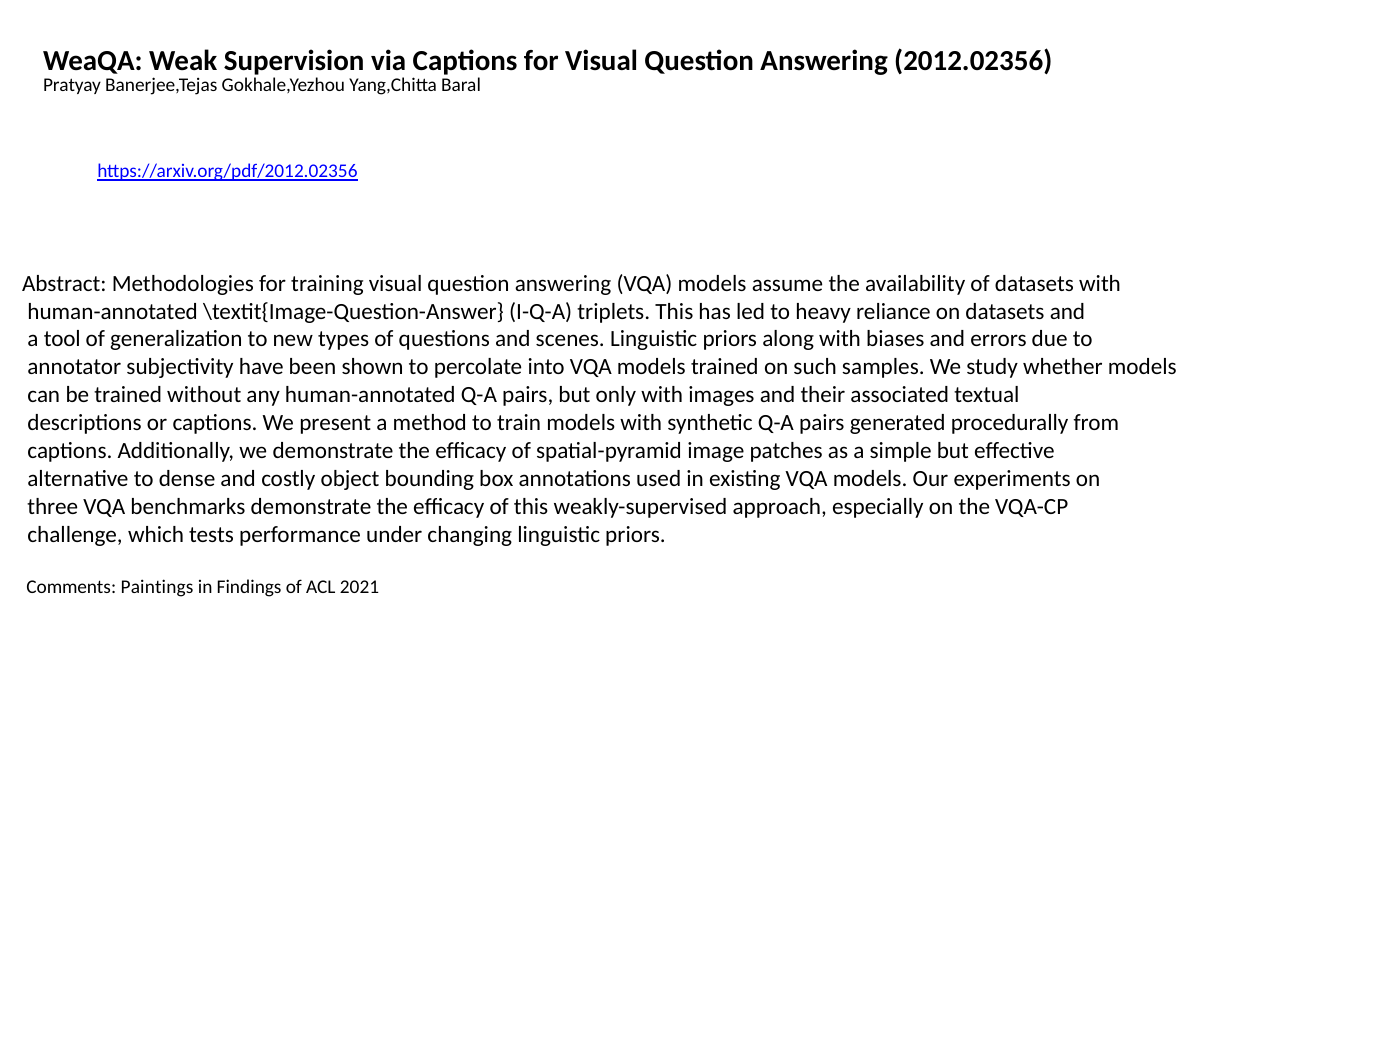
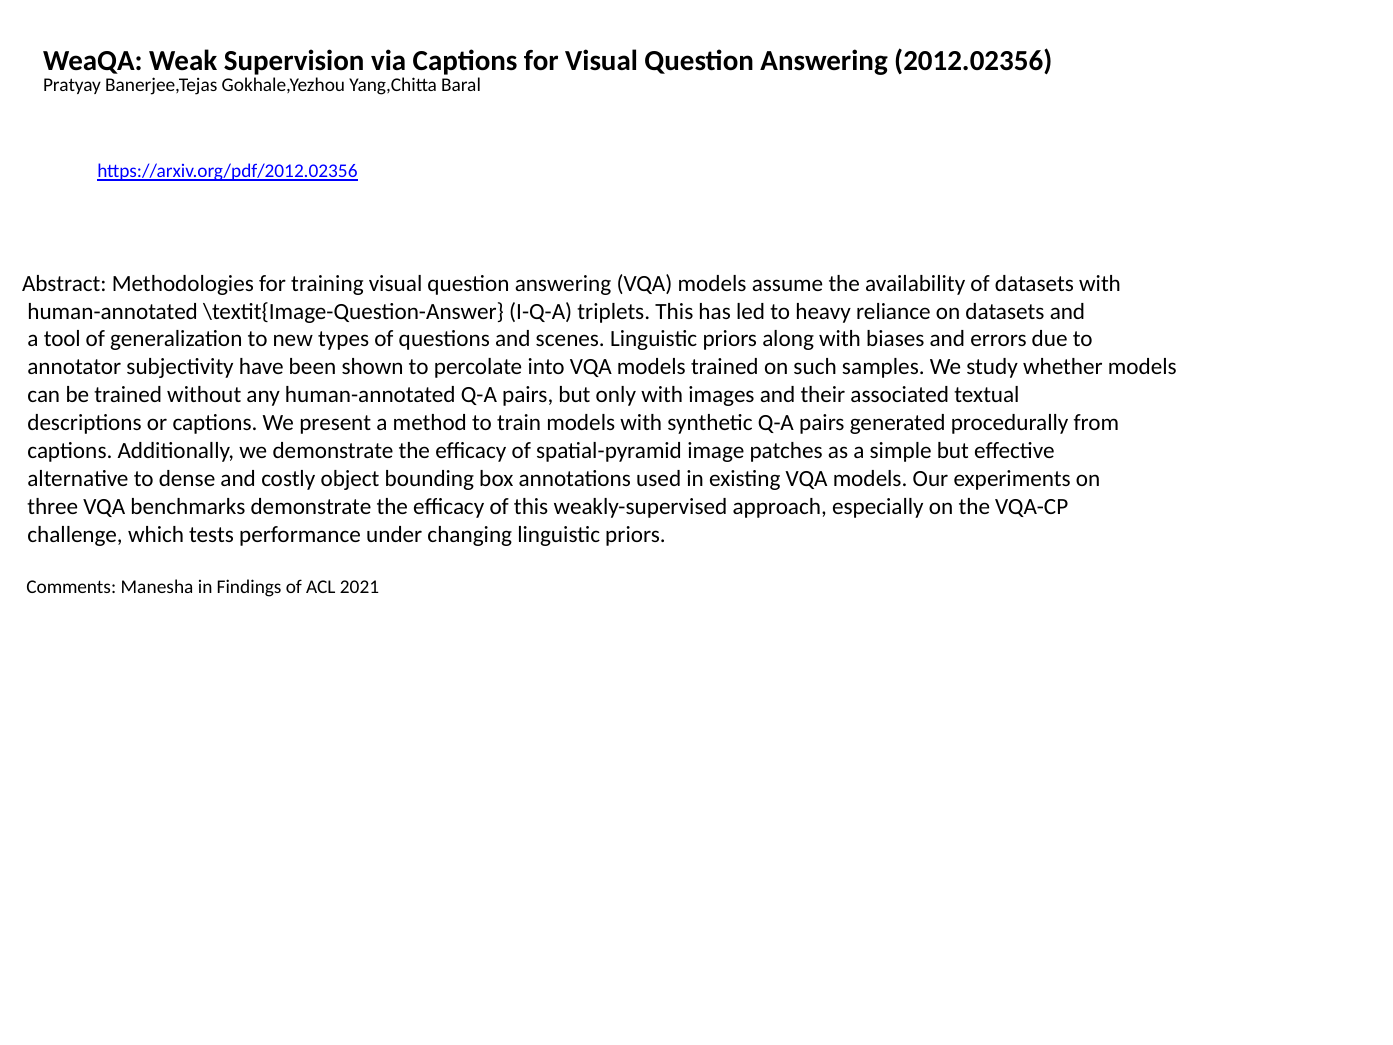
Paintings: Paintings -> Manesha (157, 587)
